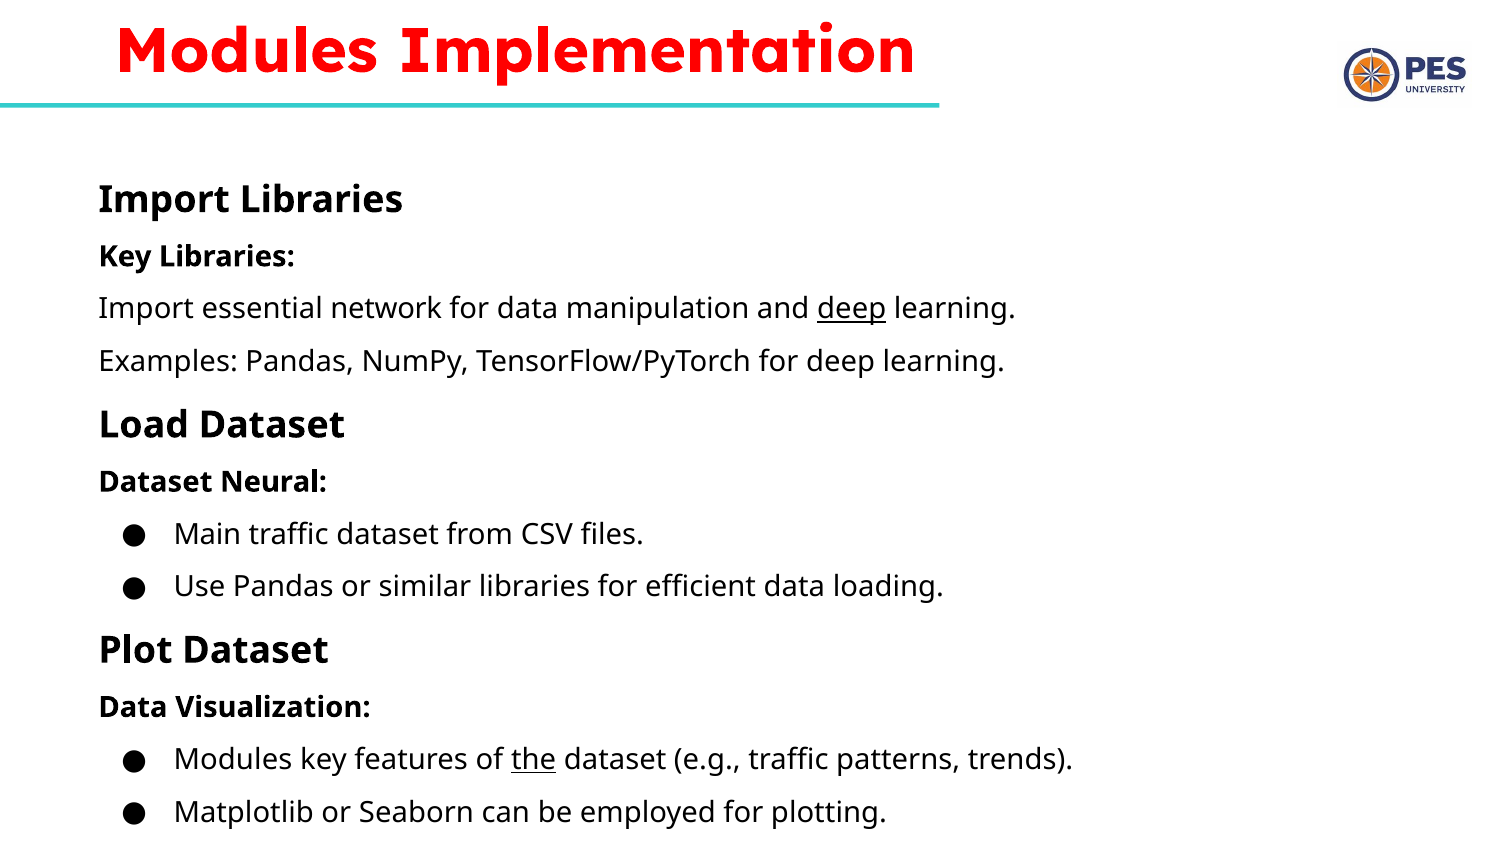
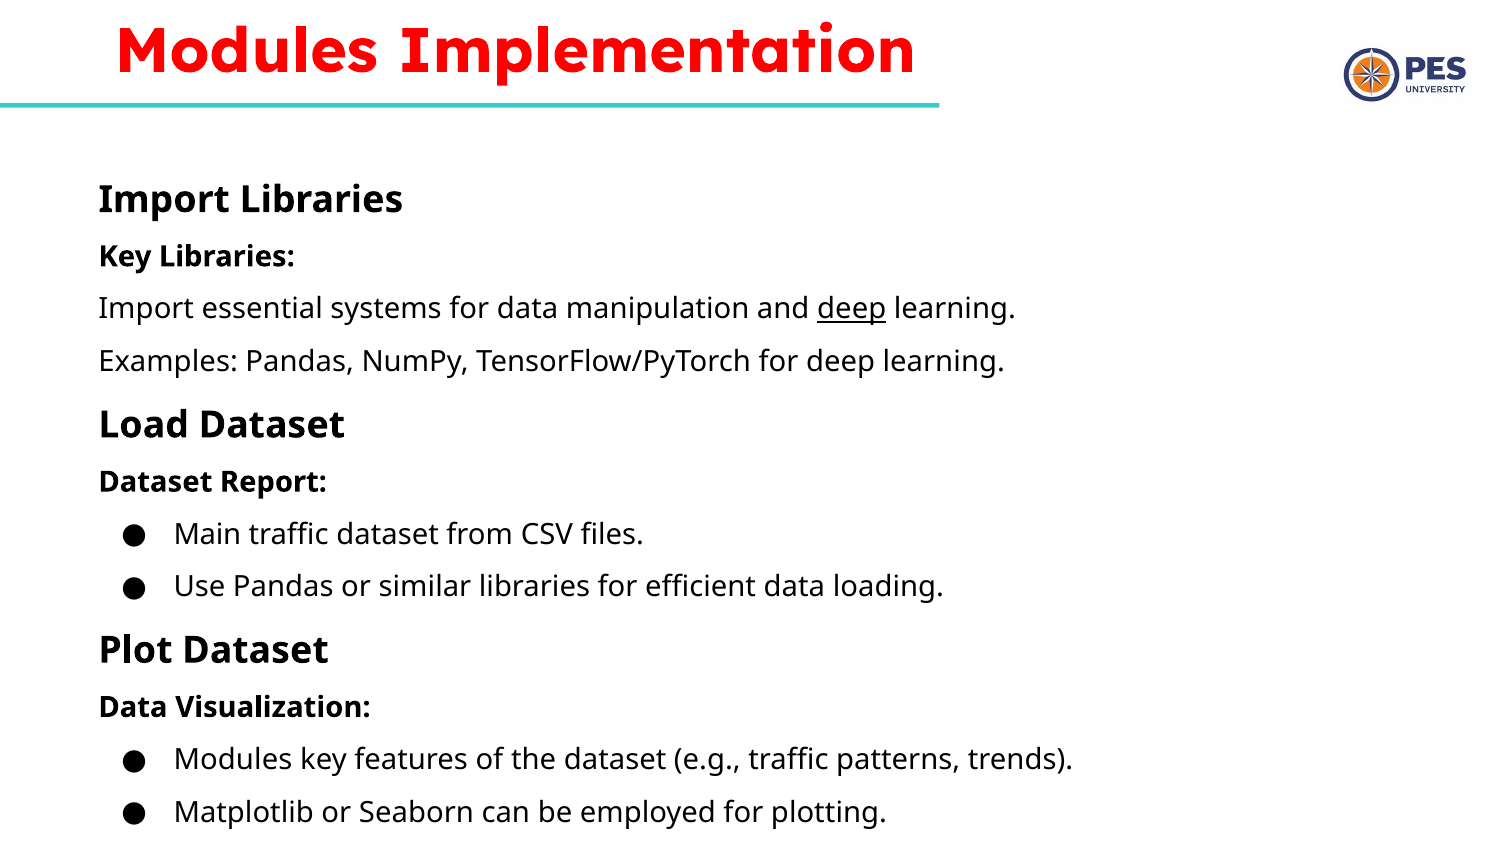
network: network -> systems (386, 309)
Neural: Neural -> Report (273, 482)
the underline: present -> none (534, 760)
